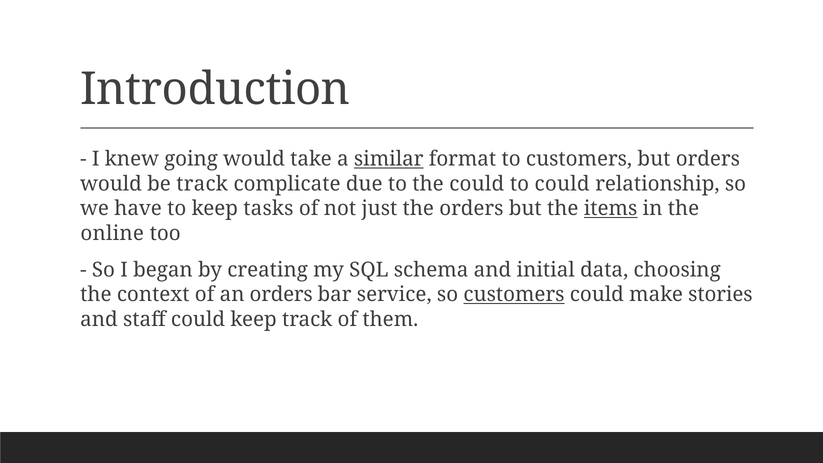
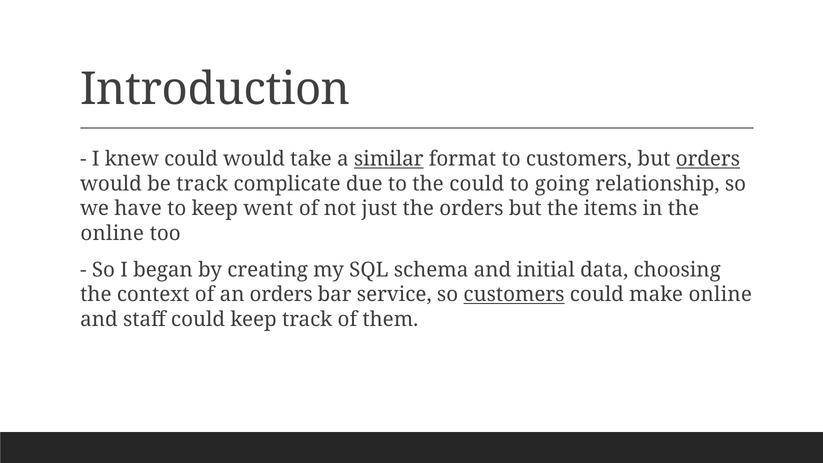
knew going: going -> could (191, 159)
orders underline: none -> present (708, 159)
to could: could -> going (562, 184)
tasks: tasks -> went (268, 209)
items underline: present -> none (611, 209)
make stories: stories -> online (720, 295)
